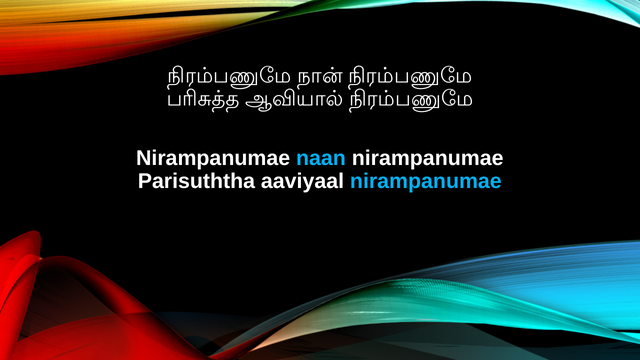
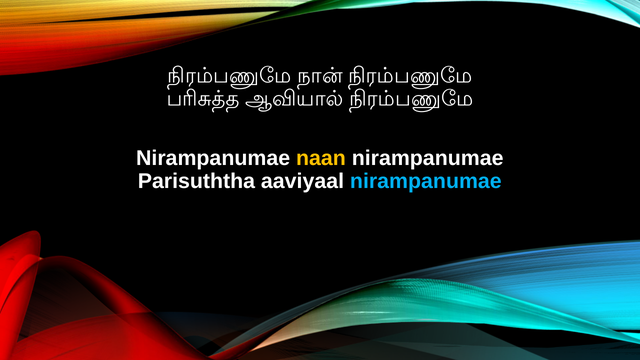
naan colour: light blue -> yellow (321, 158)
